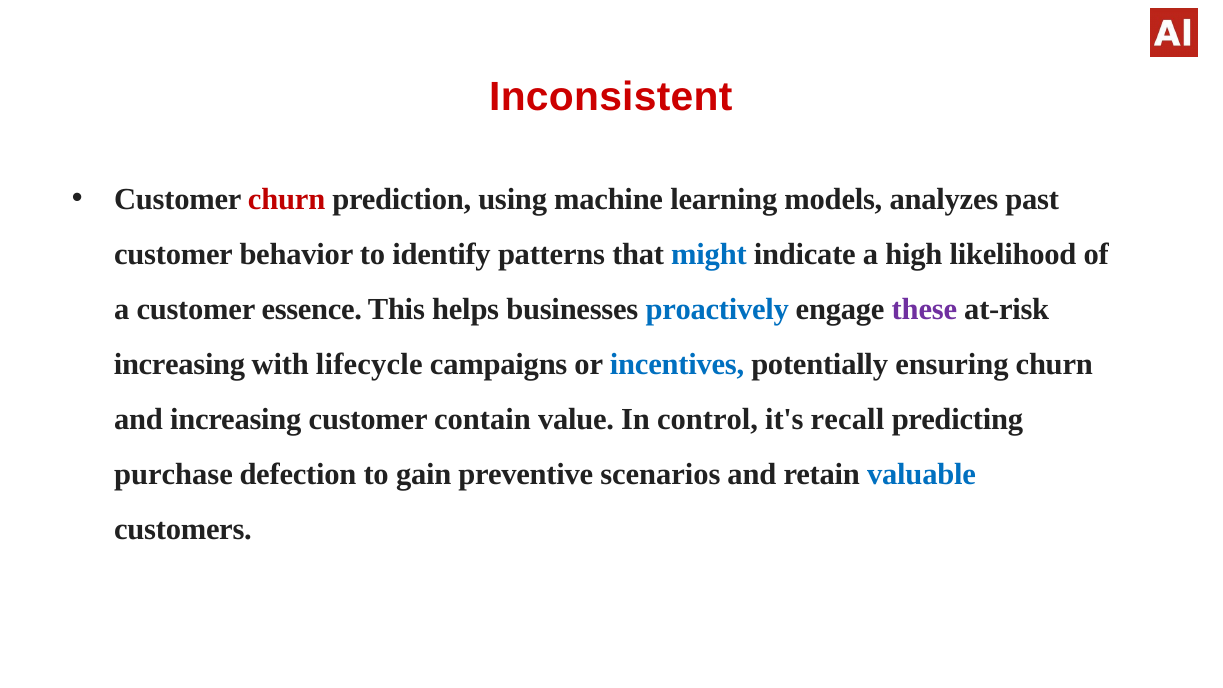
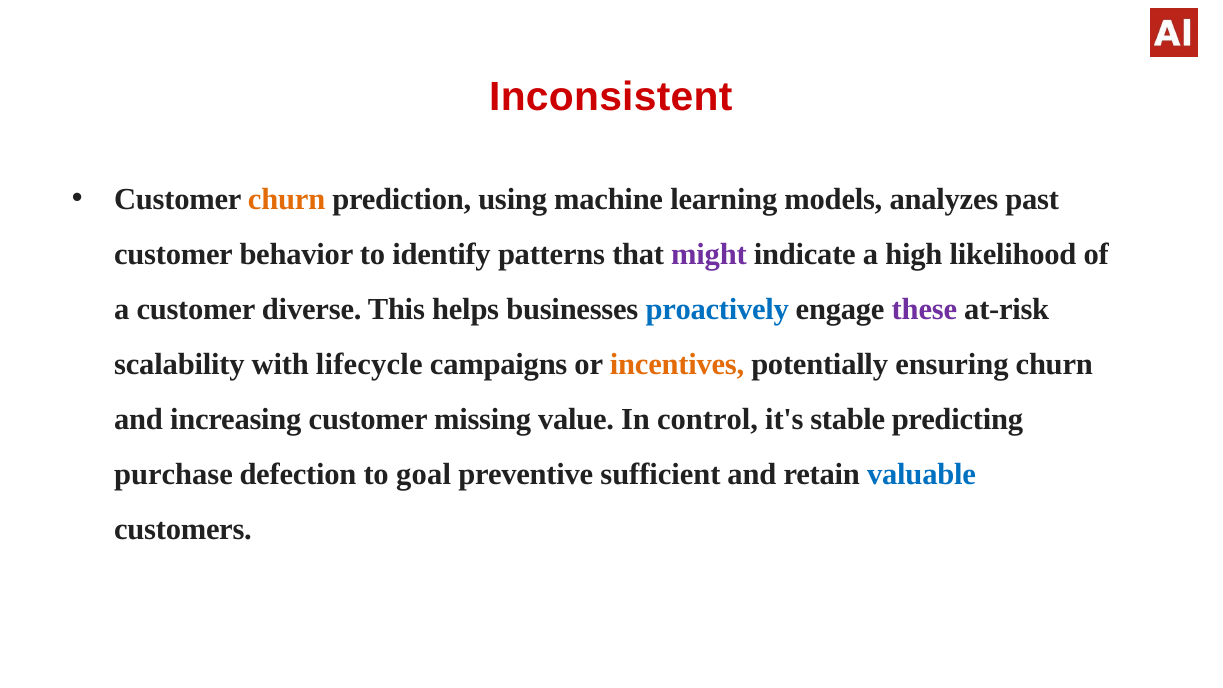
churn colour: red -> orange (287, 199)
might colour: blue -> purple (709, 254)
essence: essence -> diverse (312, 309)
increasing: increasing -> scalability (179, 364)
incentives colour: blue -> orange (677, 364)
contain: contain -> missing (483, 419)
recall: recall -> stable (848, 419)
gain: gain -> goal (423, 474)
scenarios: scenarios -> sufficient (660, 474)
